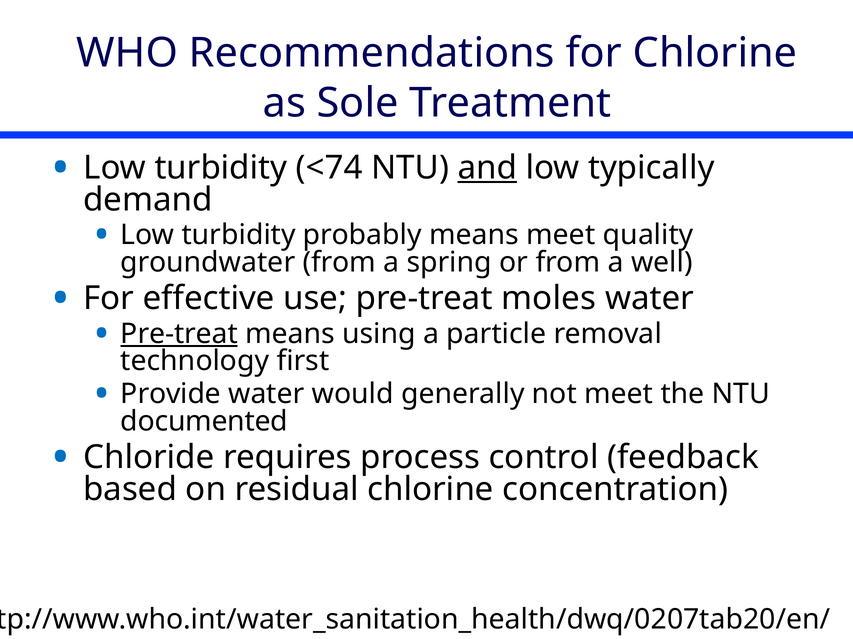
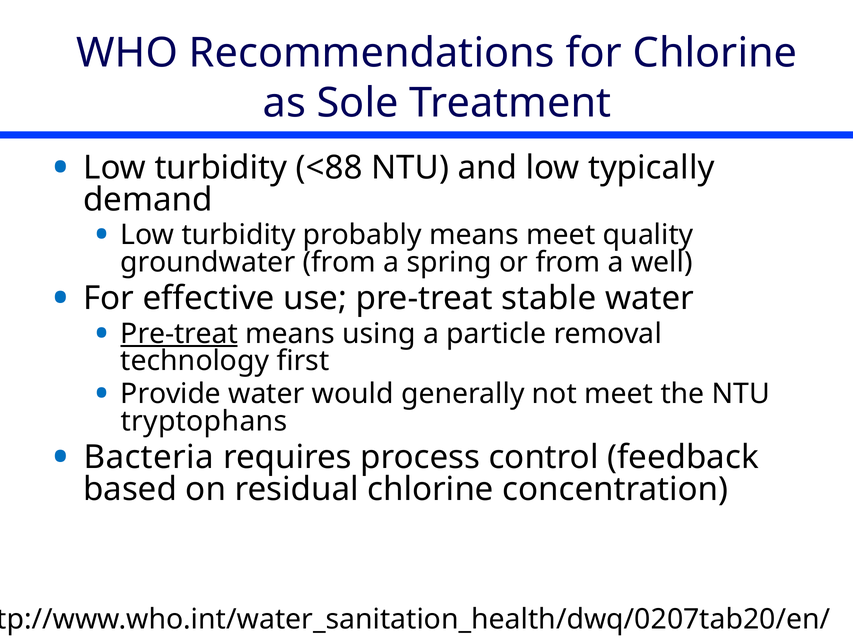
<74: <74 -> <88 (329, 168)
and underline: present -> none (487, 168)
moles: moles -> stable (549, 299)
documented: documented -> tryptophans (204, 422)
Chloride: Chloride -> Bacteria (149, 458)
